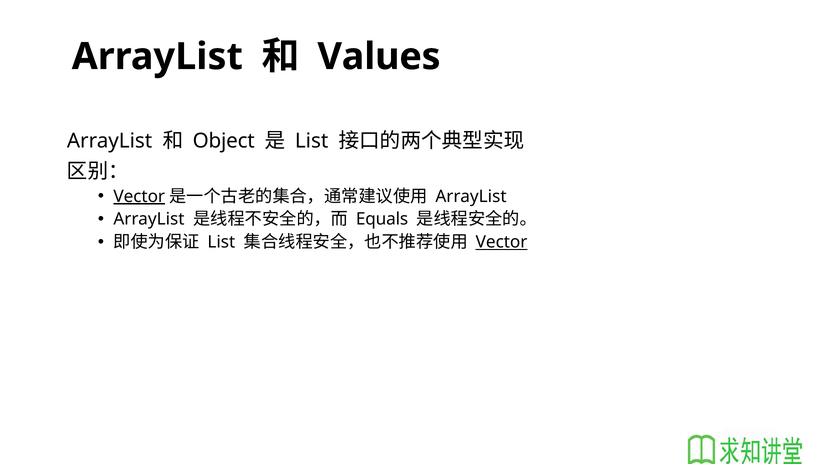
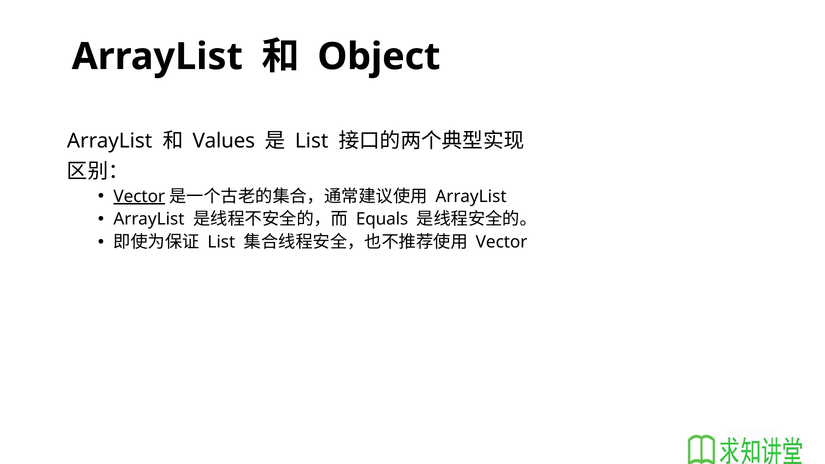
Values: Values -> Object (379, 57)
Object: Object -> Values (224, 141)
Vector underline: present -> none (502, 242)
